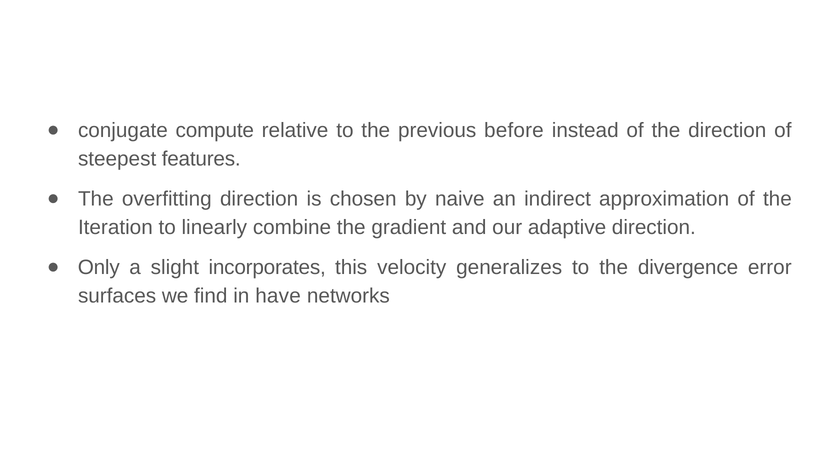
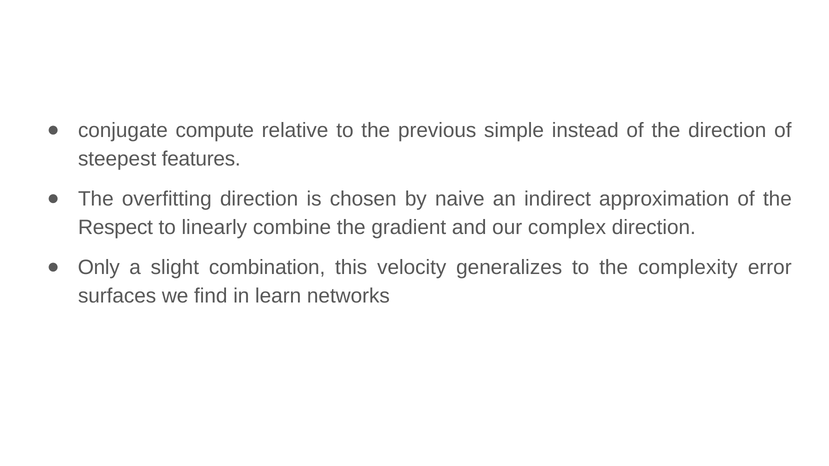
before: before -> simple (514, 130)
Iteration: Iteration -> Respect (115, 228)
adaptive: adaptive -> complex (567, 228)
incorporates: incorporates -> combination (267, 268)
divergence: divergence -> complexity (688, 268)
have: have -> learn (278, 296)
